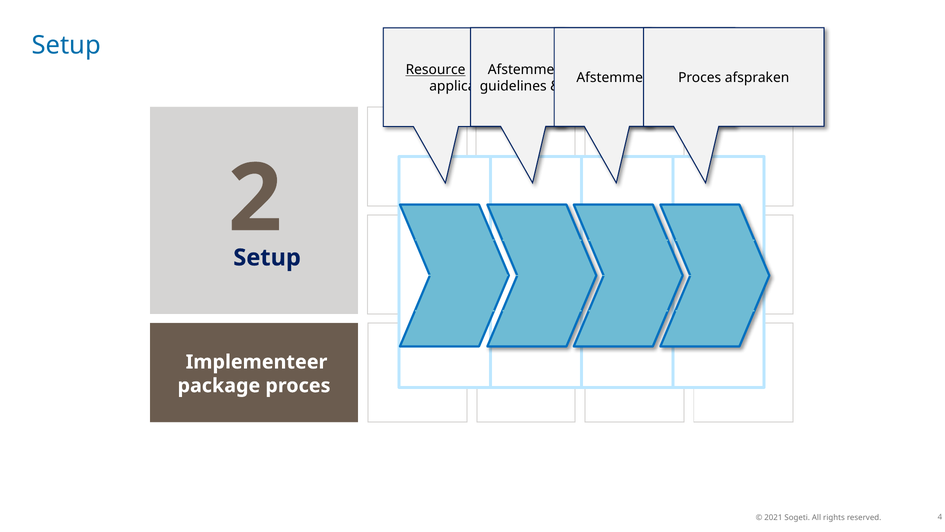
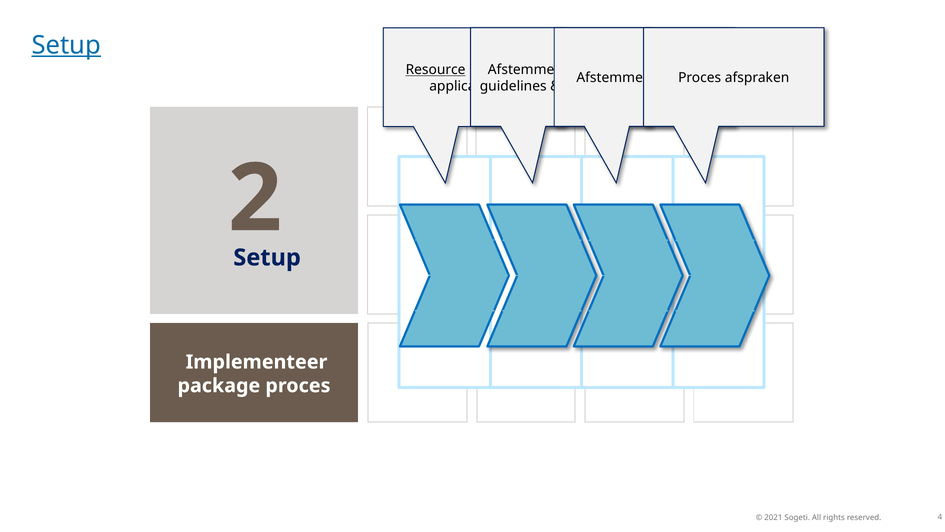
Setup underline: none -> present (66, 45)
